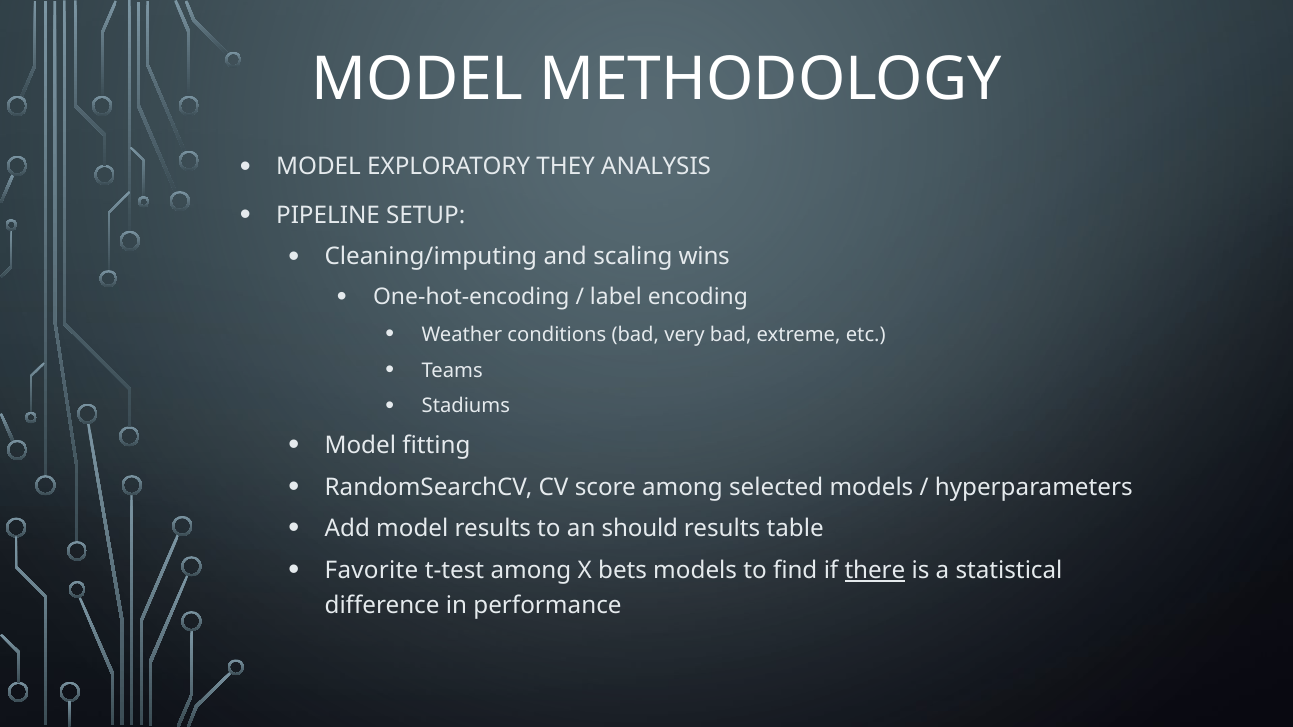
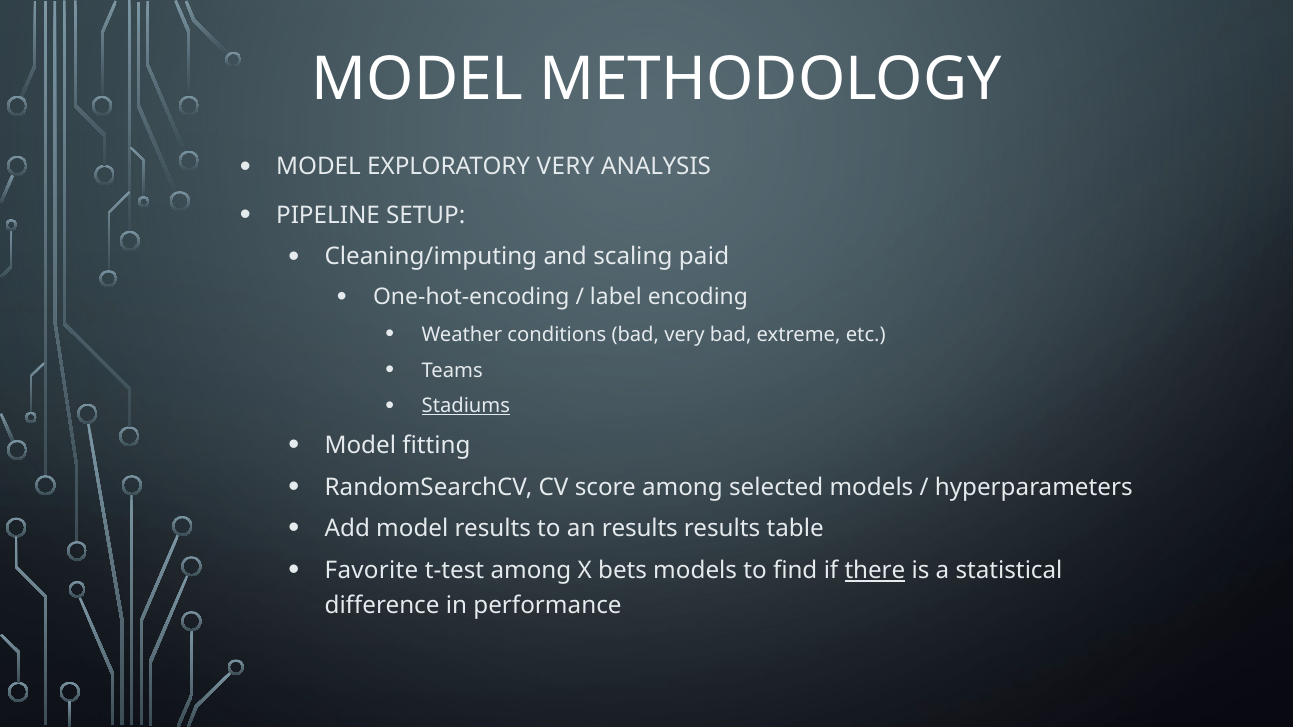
EXPLORATORY THEY: THEY -> VERY (566, 167)
wins: wins -> paid (704, 257)
Stadiums underline: none -> present (466, 406)
an should: should -> results (640, 529)
